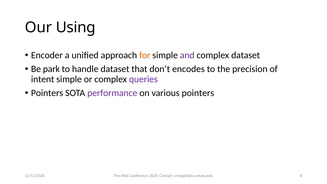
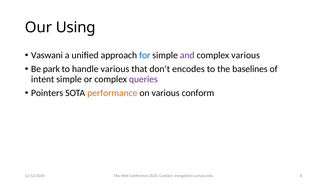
Encoder: Encoder -> Vaswani (47, 55)
for colour: orange -> blue (145, 55)
complex dataset: dataset -> various (246, 55)
handle dataset: dataset -> various (115, 69)
precision: precision -> baselines (250, 69)
performance colour: purple -> orange (112, 93)
various pointers: pointers -> conform (198, 93)
